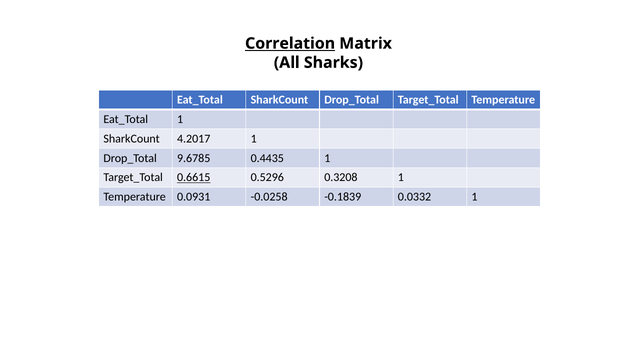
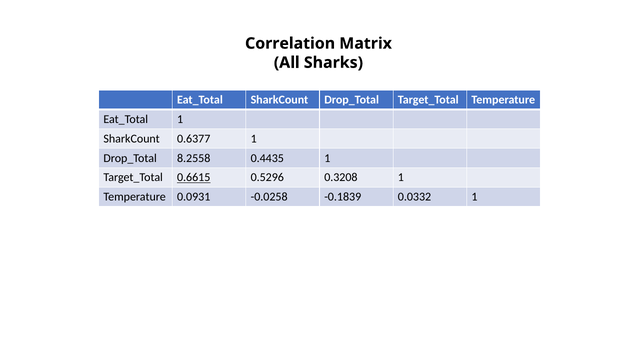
Correlation underline: present -> none (290, 44)
4.2017: 4.2017 -> 0.6377 (194, 139)
9.6785: 9.6785 -> 8.2558 (194, 158)
